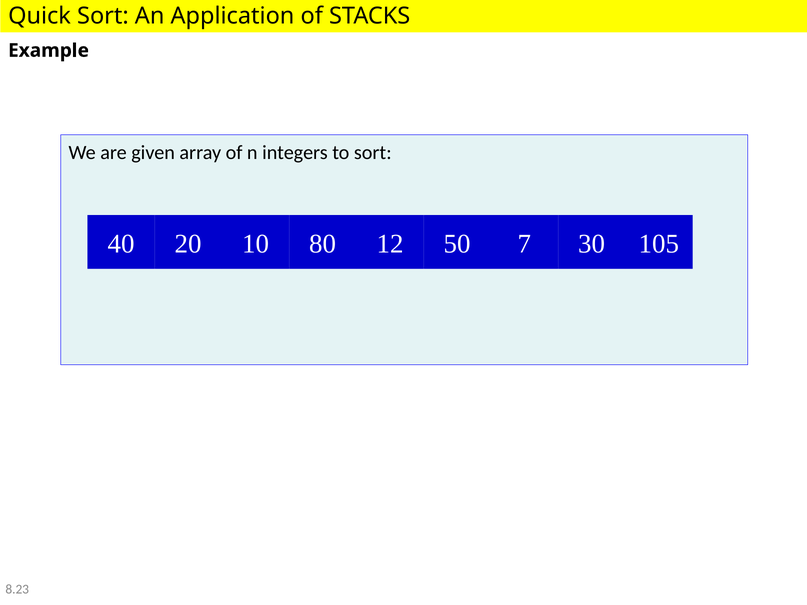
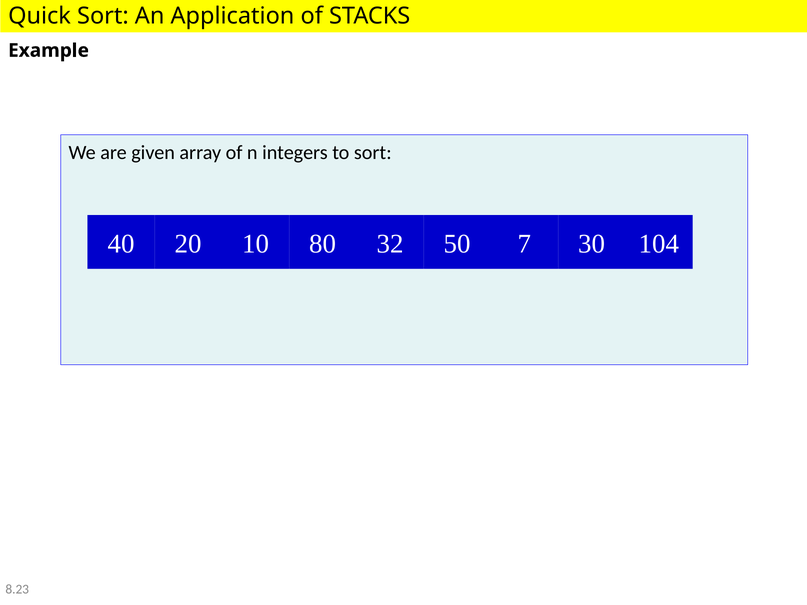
12: 12 -> 32 (390, 244)
105: 105 -> 104 (659, 244)
